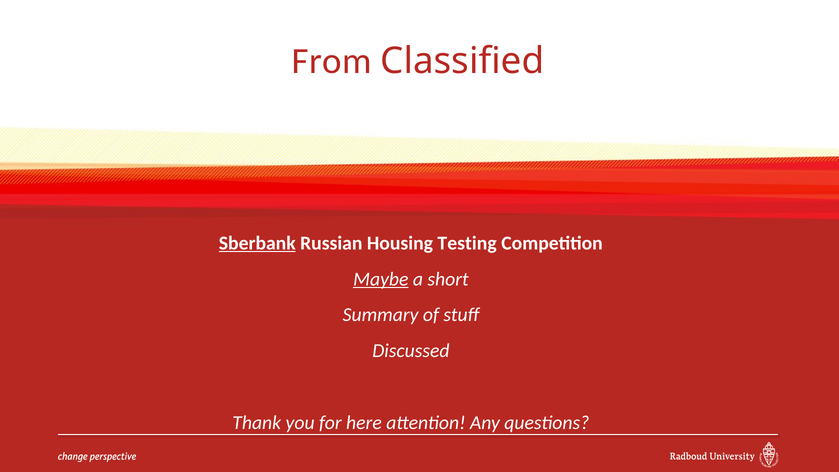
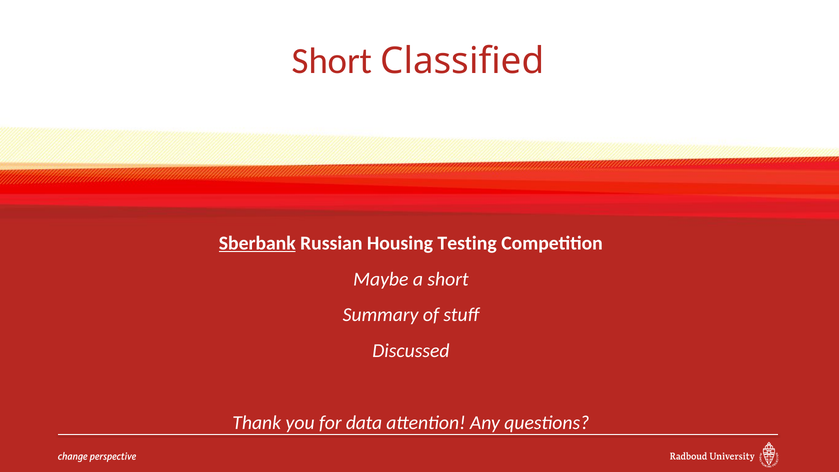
From: From -> Short (332, 61)
Maybe underline: present -> none (381, 279)
here: here -> data (364, 422)
